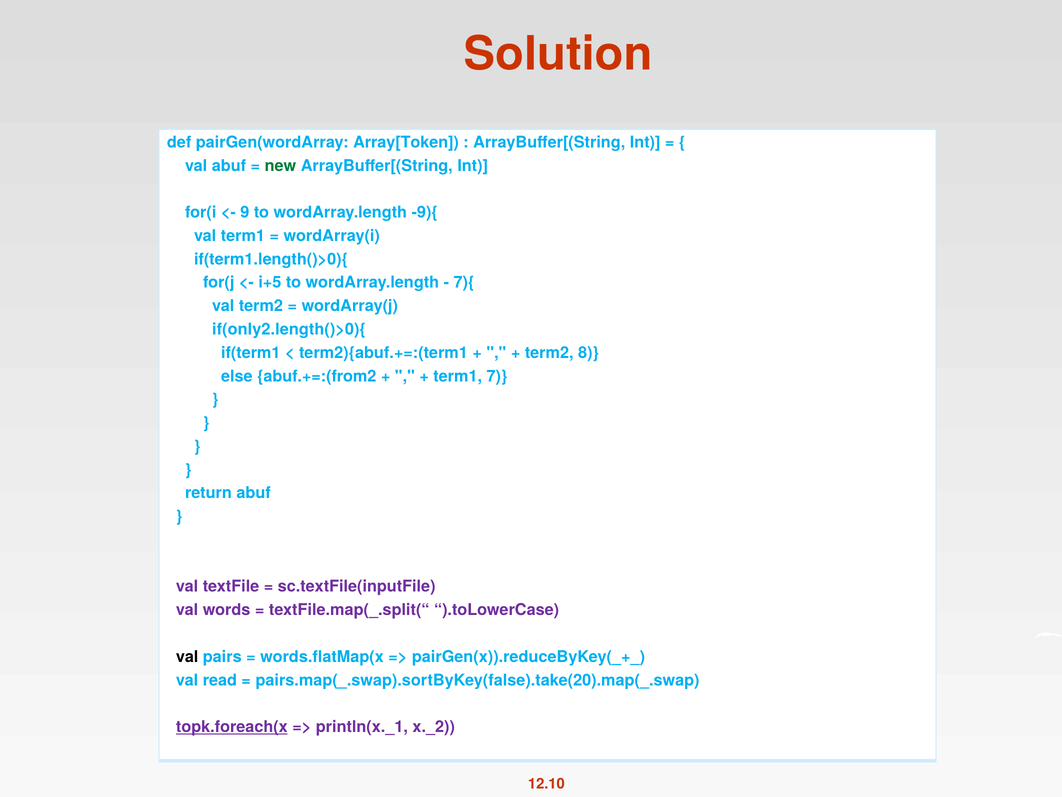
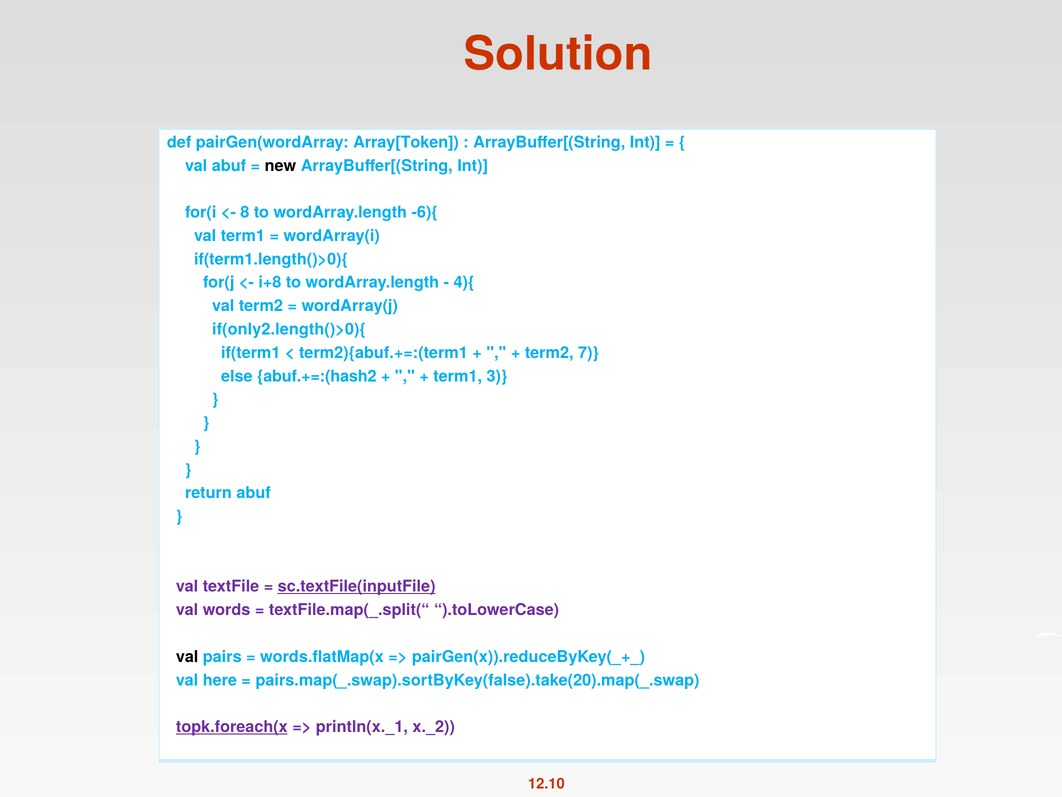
new colour: green -> black (280, 166)
9: 9 -> 8 (245, 212)
-9){: -9){ -> -6){ (425, 212)
i+5: i+5 -> i+8 (270, 282)
7){: 7){ -> 4){ (464, 282)
8: 8 -> 7 (588, 353)
abuf.+=:(from2: abuf.+=:(from2 -> abuf.+=:(hash2 (317, 376)
7: 7 -> 3 (497, 376)
sc.textFile(inputFile underline: none -> present (357, 586)
read: read -> here (220, 680)
